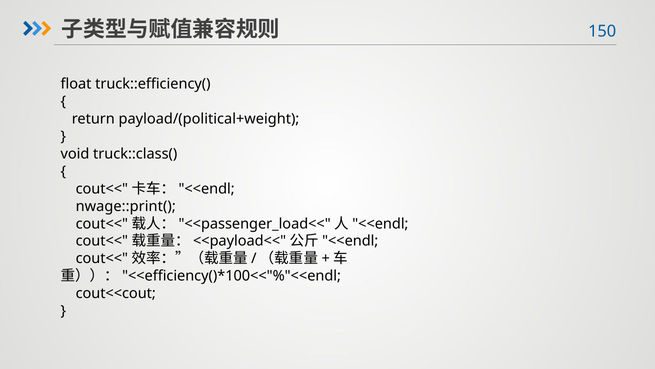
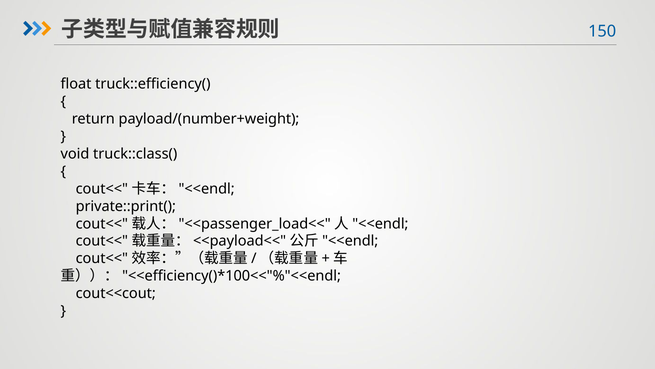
payload/(political+weight: payload/(political+weight -> payload/(number+weight (209, 119)
nwage::print(: nwage::print( -> private::print( (126, 206)
